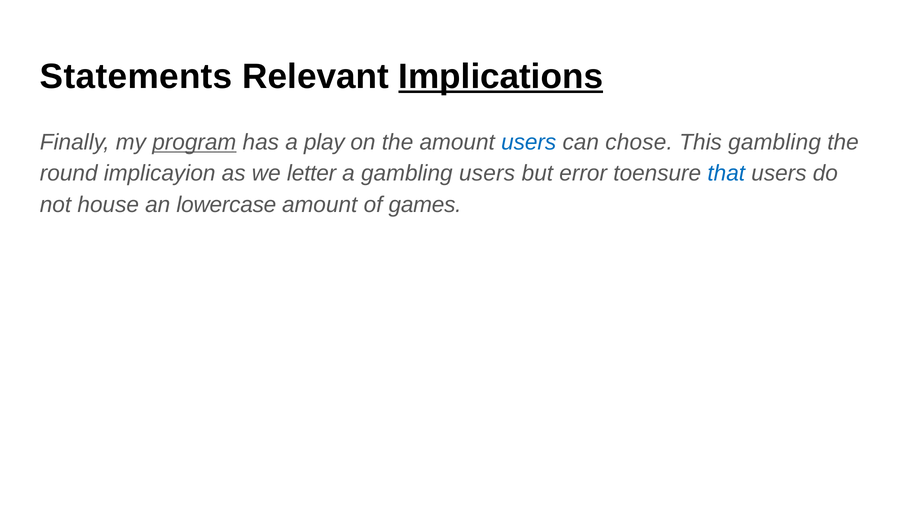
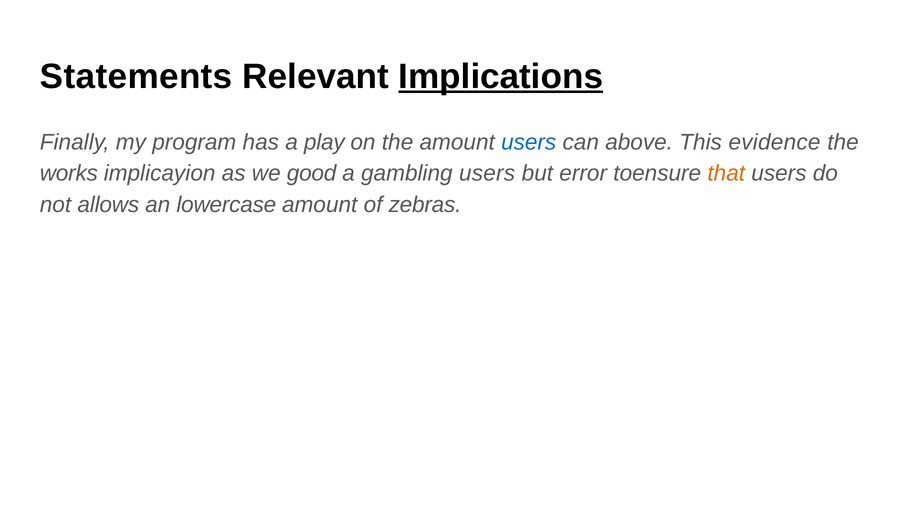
program underline: present -> none (194, 142)
chose: chose -> above (639, 142)
This gambling: gambling -> evidence (775, 142)
round: round -> works (69, 173)
letter: letter -> good (312, 173)
that colour: blue -> orange (726, 173)
house: house -> allows (108, 205)
games: games -> zebras (425, 205)
